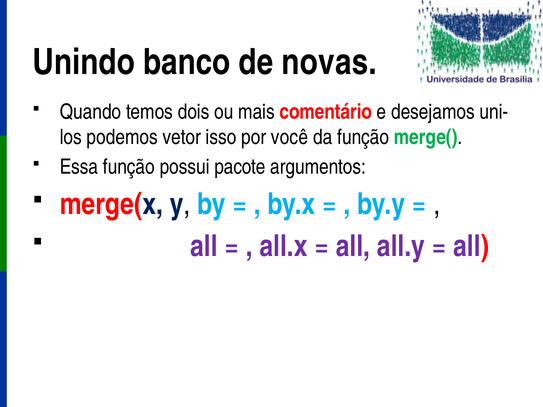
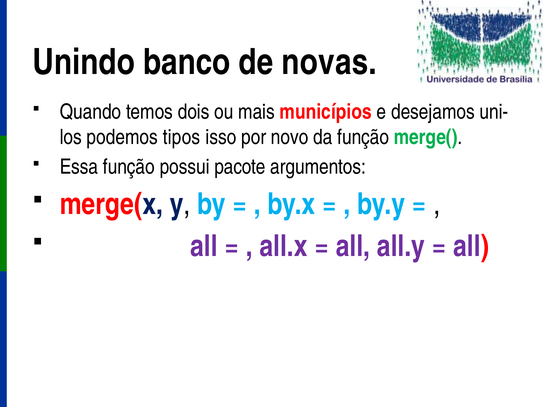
comentário: comentário -> municípios (326, 112)
vetor: vetor -> tipos (182, 137)
você: você -> novo (290, 137)
